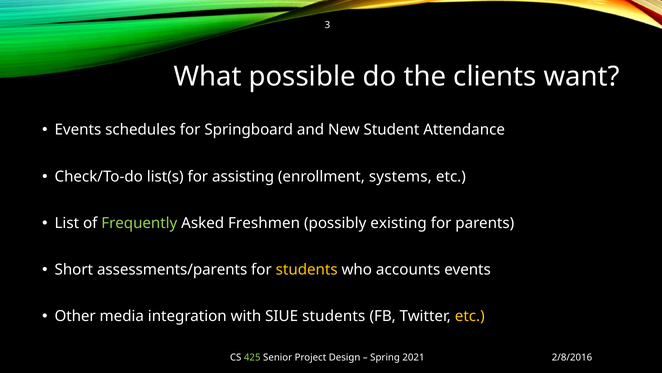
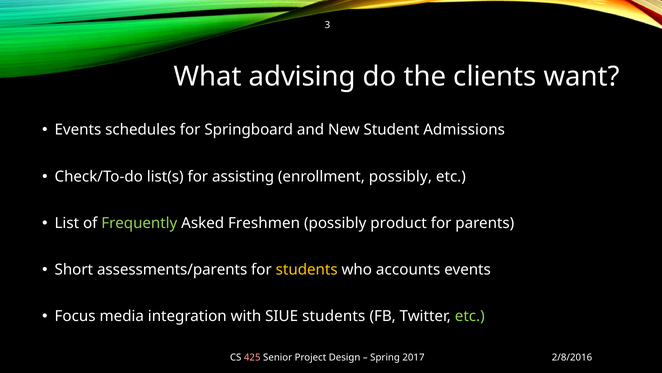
possible: possible -> advising (302, 76)
Attendance: Attendance -> Admissions (464, 130)
enrollment systems: systems -> possibly (400, 176)
existing: existing -> product (399, 223)
Other: Other -> Focus (75, 316)
etc colour: yellow -> light green (470, 316)
425 colour: light green -> pink (252, 357)
2021: 2021 -> 2017 (413, 357)
